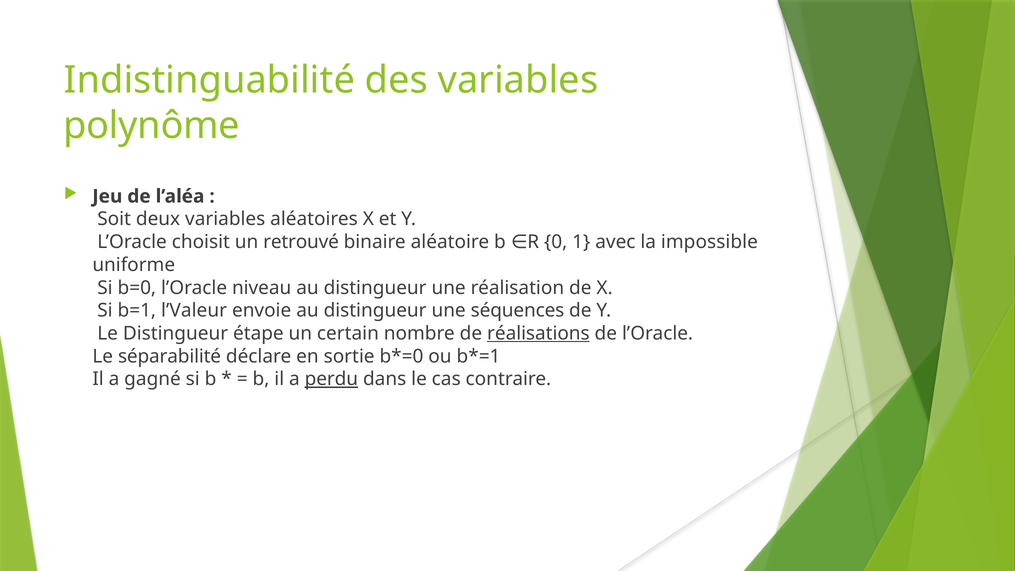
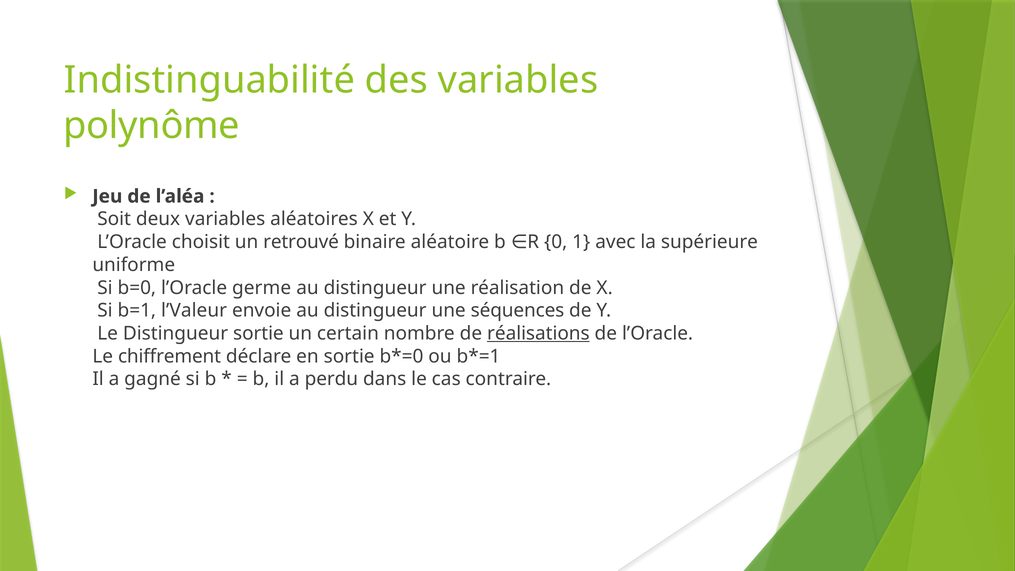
impossible: impossible -> supérieure (709, 242)
niveau: niveau -> germe (262, 288)
Distingueur étape: étape -> sortie (258, 333)
séparabilité: séparabilité -> chiffrement (170, 356)
perdu underline: present -> none (331, 379)
